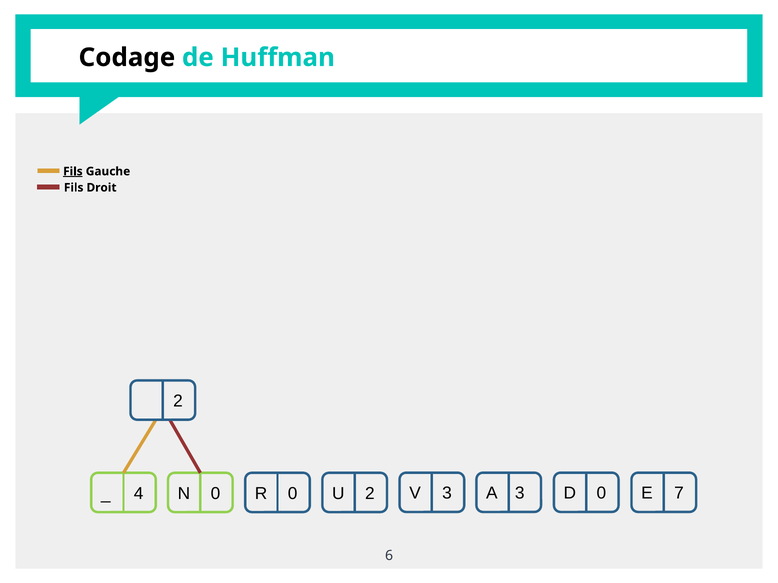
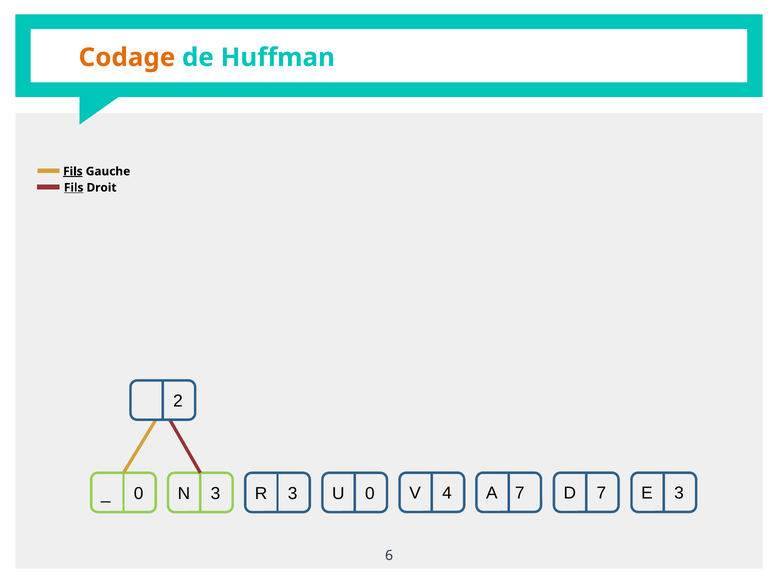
Codage colour: black -> orange (127, 58)
Fils underline: none -> present (74, 188)
4: 4 -> 0 (139, 494)
N 0: 0 -> 3 (215, 494)
R 0: 0 -> 3 (293, 494)
U 2: 2 -> 0 (370, 494)
V 3: 3 -> 4 (447, 494)
A 3: 3 -> 7 (520, 494)
D 0: 0 -> 7 (601, 494)
E 7: 7 -> 3 (679, 494)
